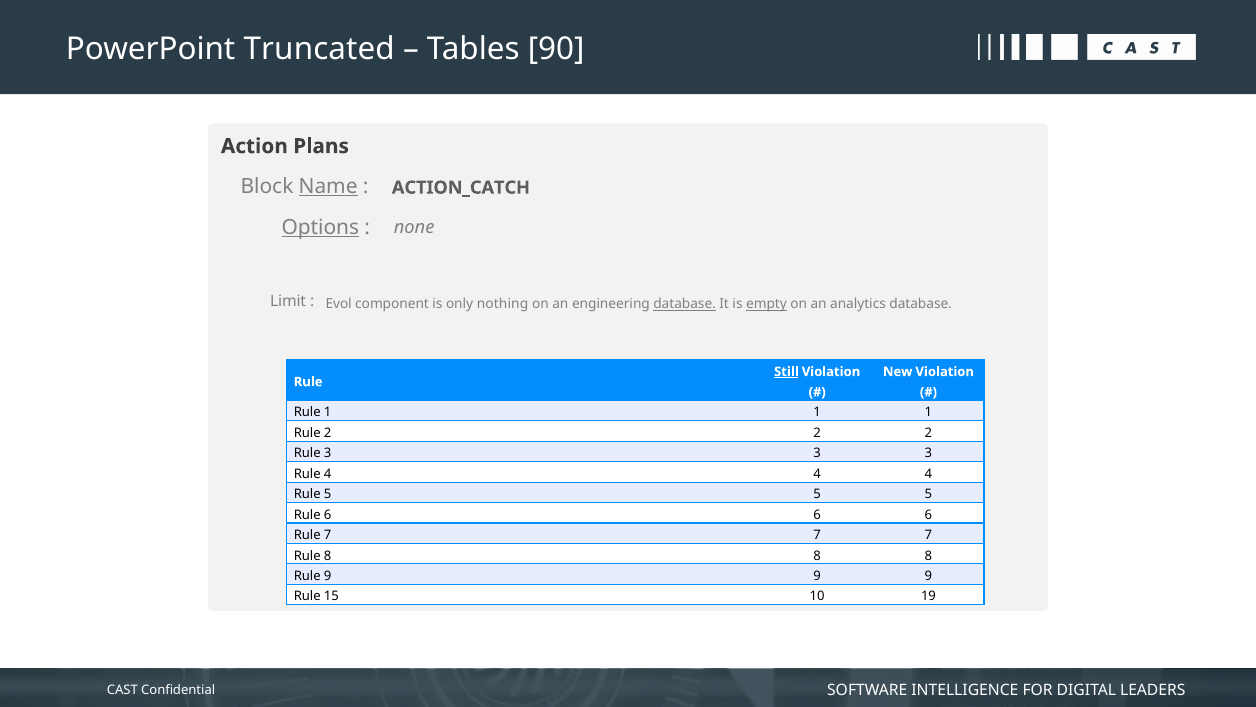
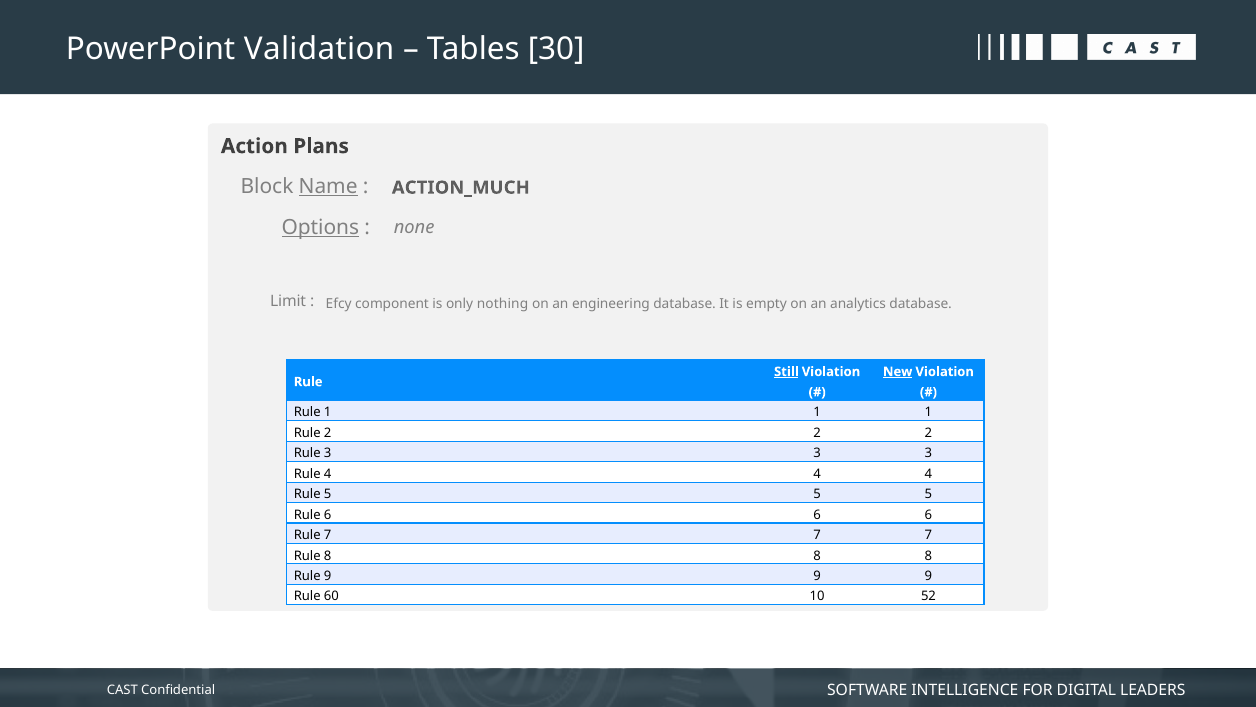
Truncated: Truncated -> Validation (319, 49)
90: 90 -> 30 (556, 49)
ACTION_CATCH: ACTION_CATCH -> ACTION_MUCH (461, 188)
Evol: Evol -> Efcy (339, 304)
database underline: present -> none (685, 304)
empty underline: present -> none (766, 304)
New underline: none -> present (898, 371)
15: 15 -> 60 (331, 596)
19: 19 -> 52 (928, 596)
